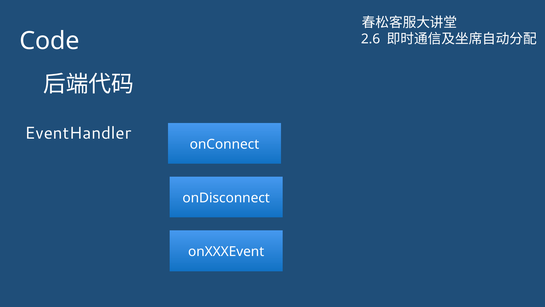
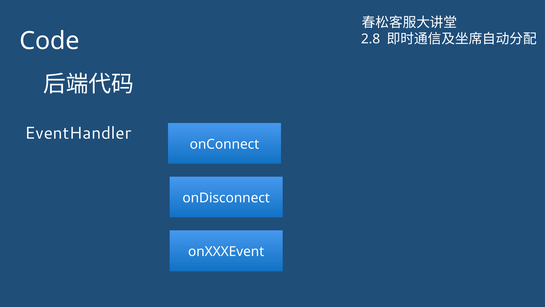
2.6: 2.6 -> 2.8 (371, 39)
